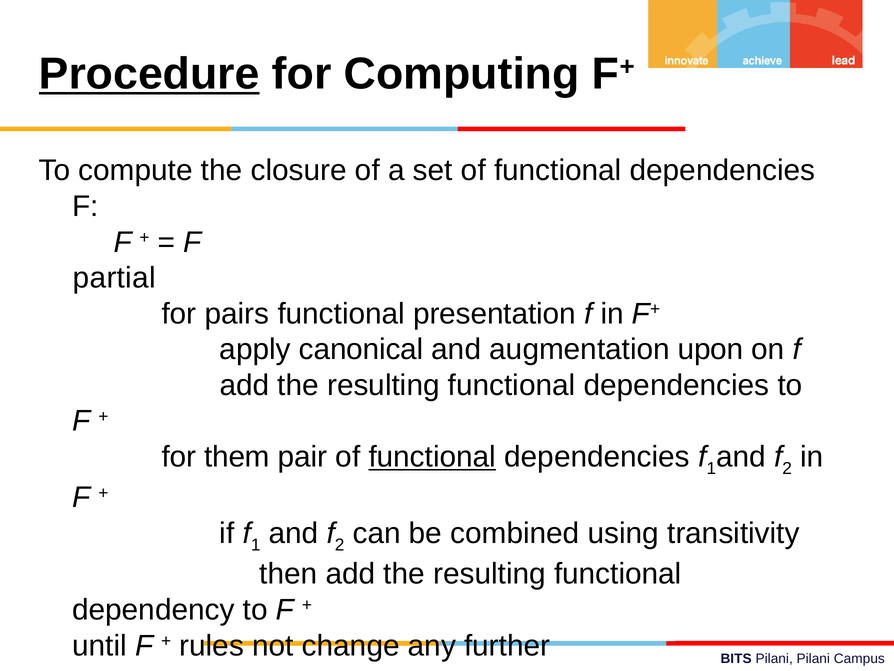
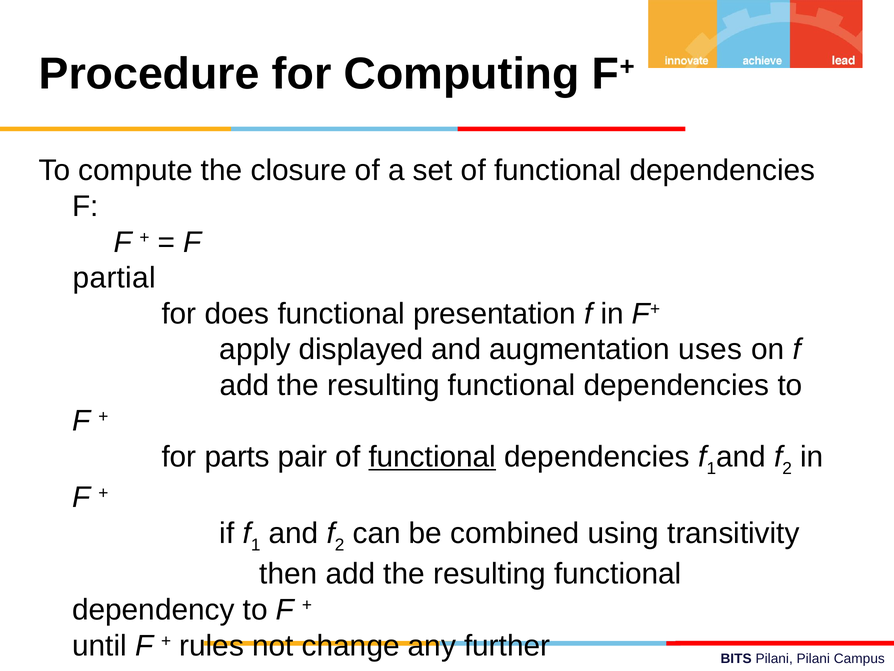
Procedure underline: present -> none (149, 74)
pairs: pairs -> does (237, 314)
canonical: canonical -> displayed (361, 349)
upon: upon -> uses (710, 349)
them: them -> parts (237, 457)
